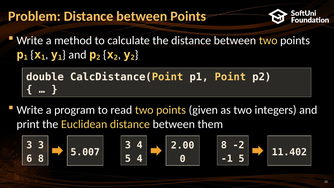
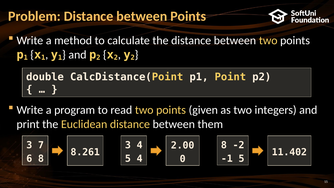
3 3: 3 -> 7 (41, 145)
5.007: 5.007 -> 8.261 (85, 152)
